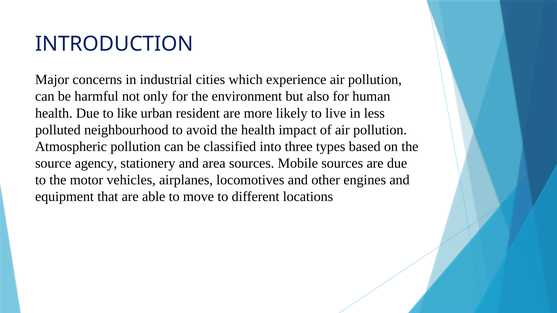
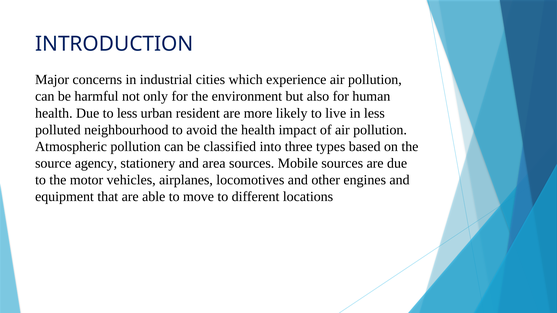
to like: like -> less (127, 113)
